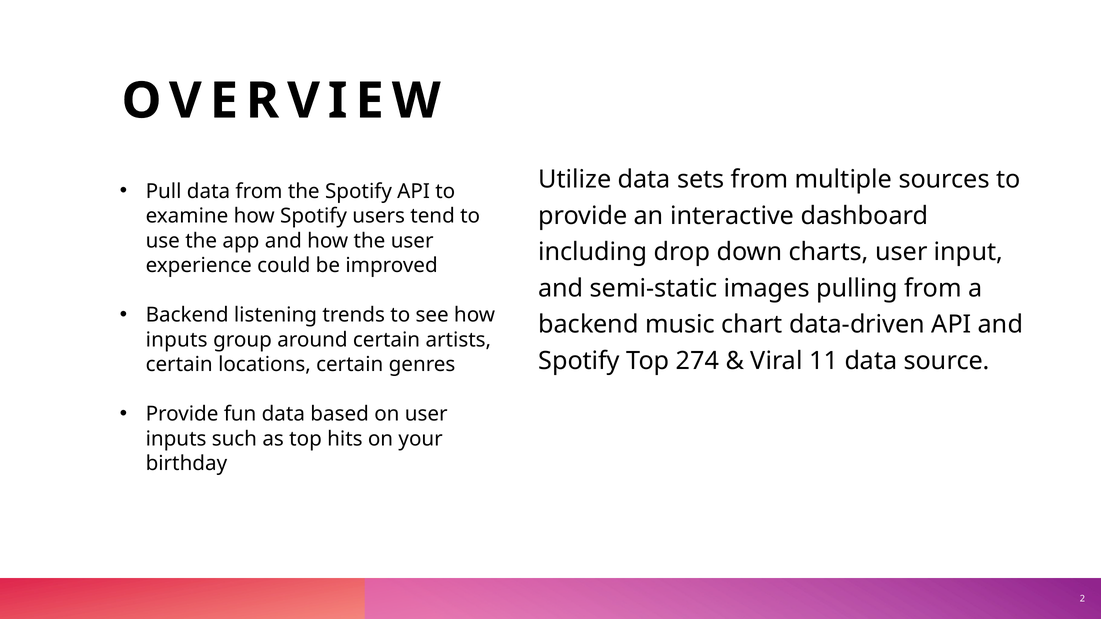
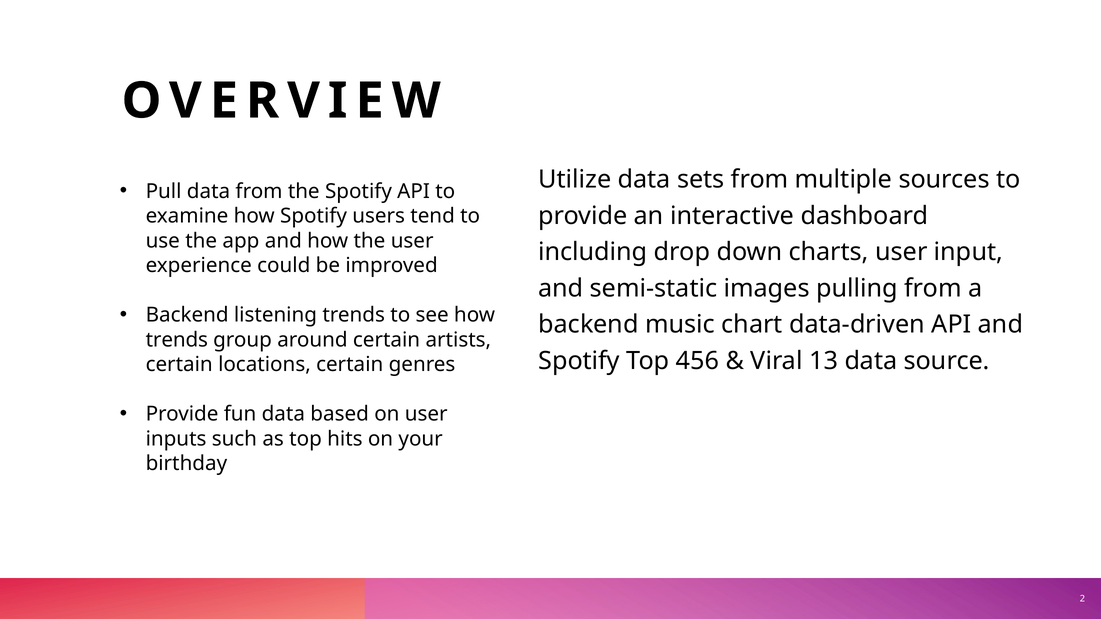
inputs: inputs -> trends (177, 340)
274: 274 -> 456 (697, 361)
11: 11 -> 13 (824, 361)
